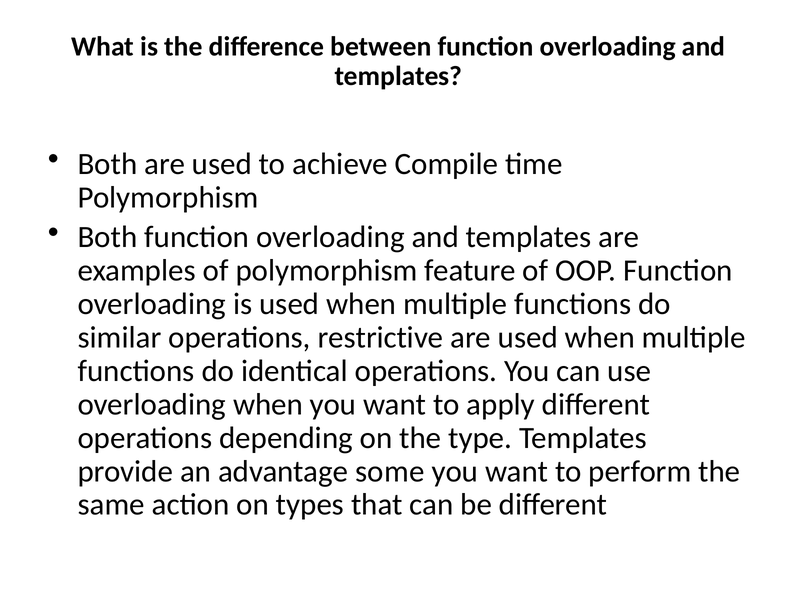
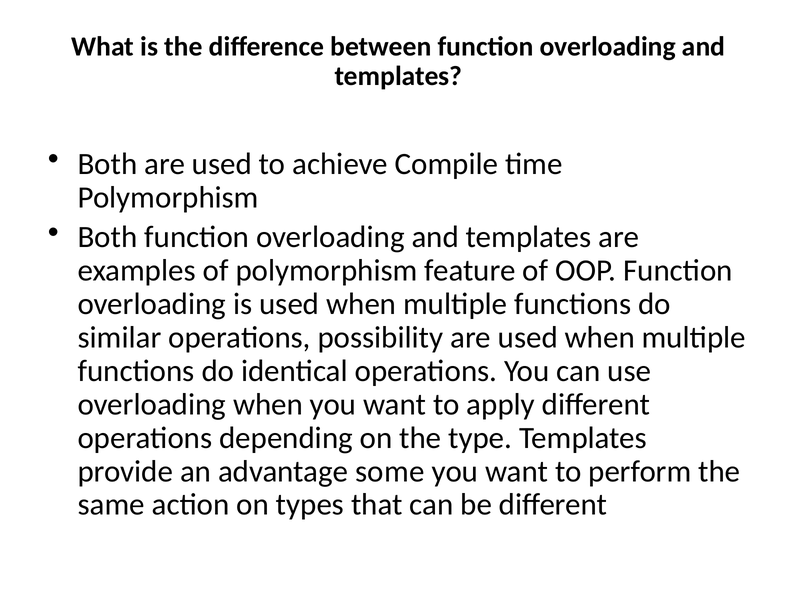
restrictive: restrictive -> possibility (380, 338)
